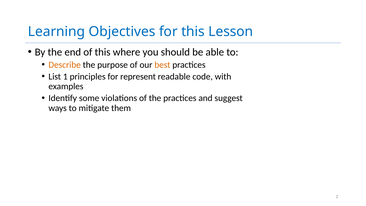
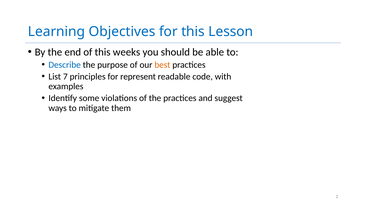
where: where -> weeks (127, 52)
Describe colour: orange -> blue (65, 65)
1: 1 -> 7 (65, 77)
